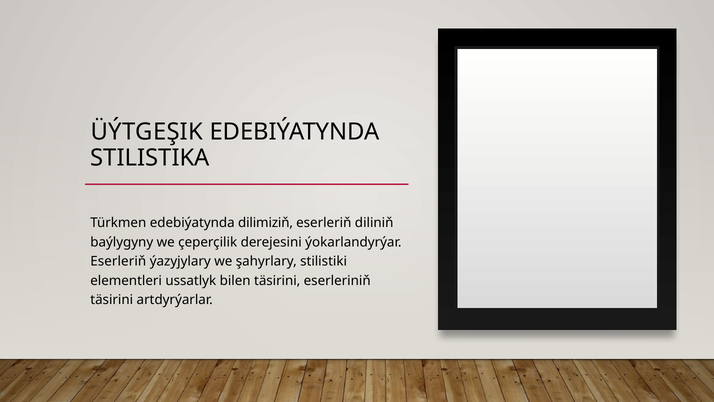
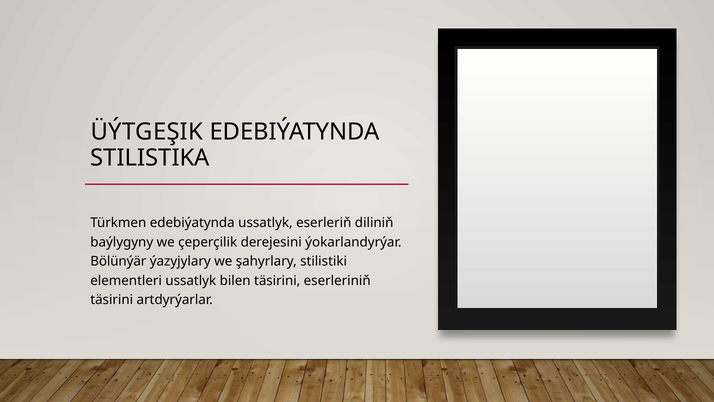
edebiýatynda dilimiziň: dilimiziň -> ussatlyk (265, 223)
Eserleriň: Eserleriň -> Bölünýär (118, 261)
